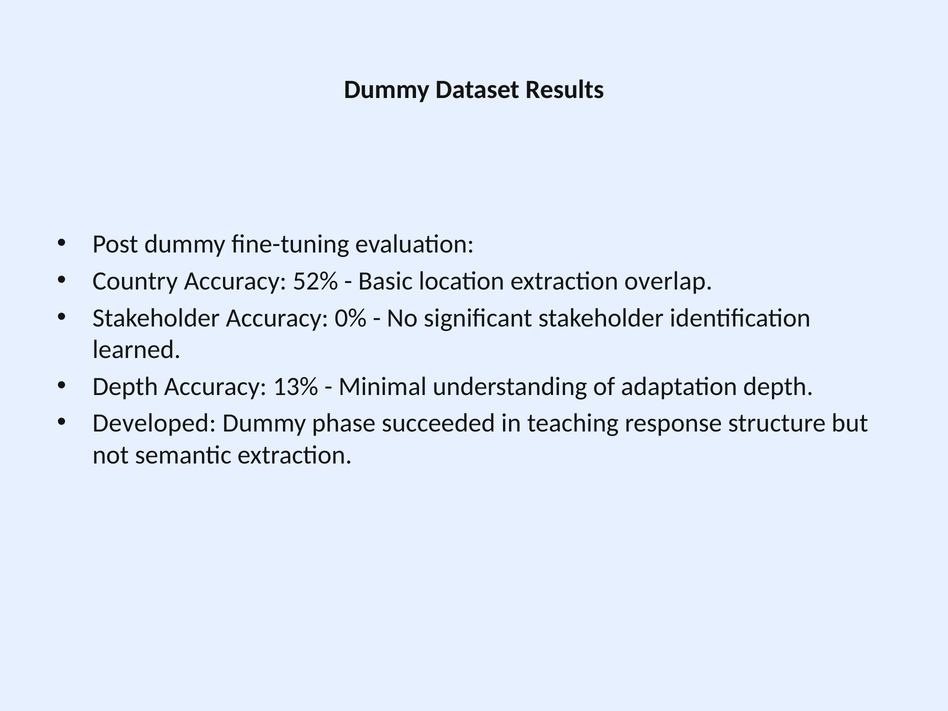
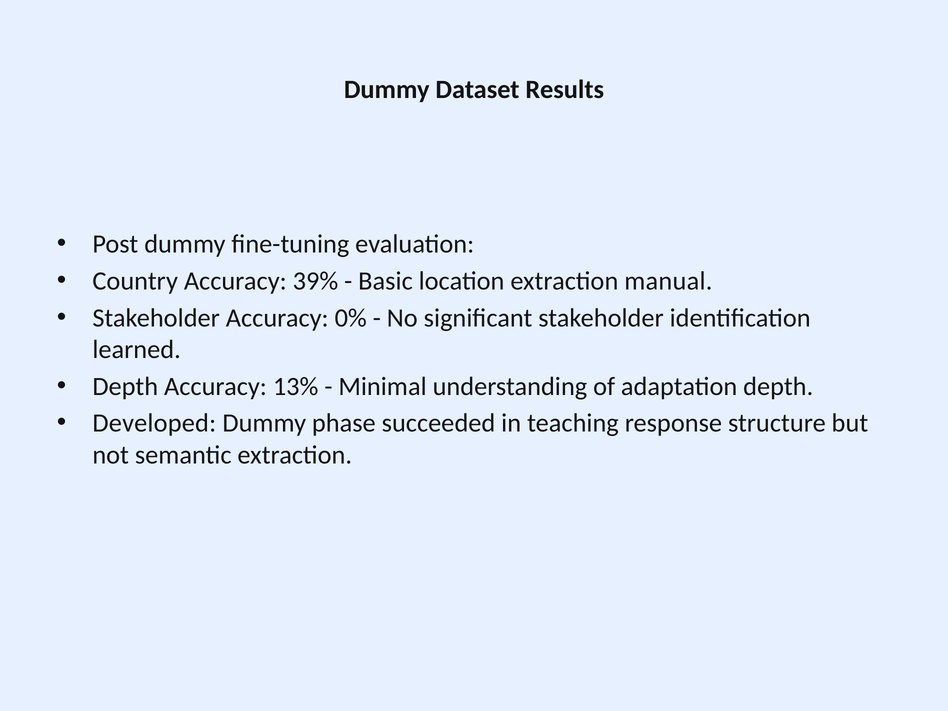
52%: 52% -> 39% (315, 281)
overlap: overlap -> manual (668, 281)
